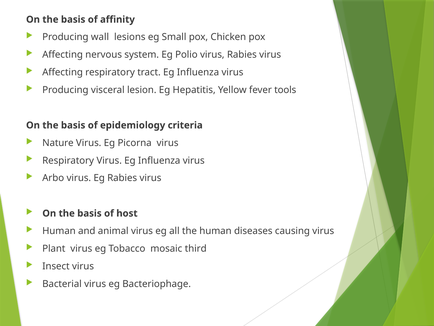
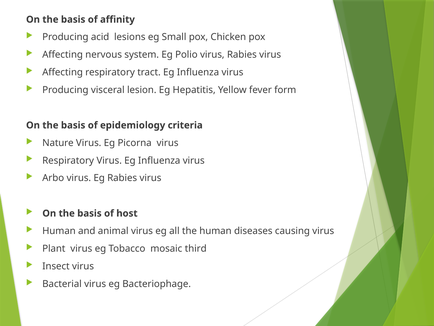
wall: wall -> acid (100, 37)
tools: tools -> form (285, 90)
